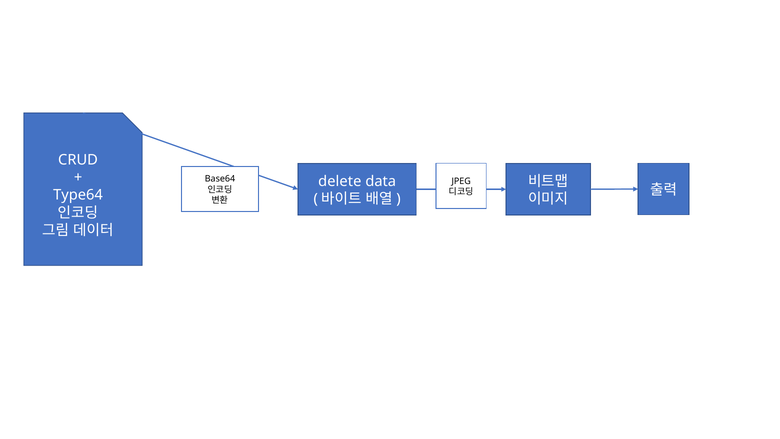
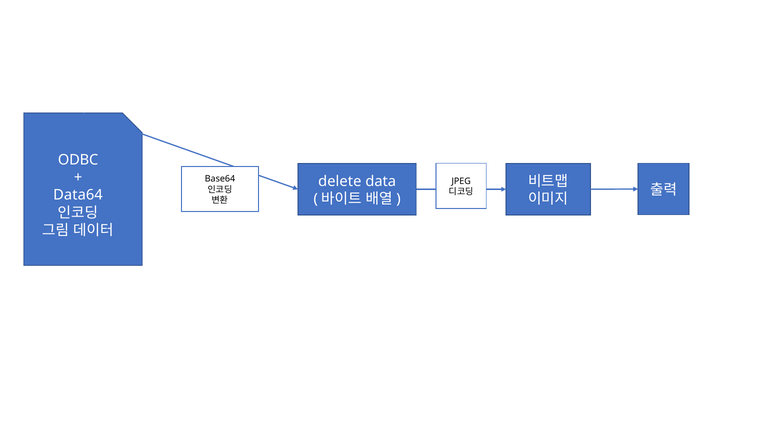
CRUD: CRUD -> ODBC (78, 160)
Type64: Type64 -> Data64 (78, 195)
